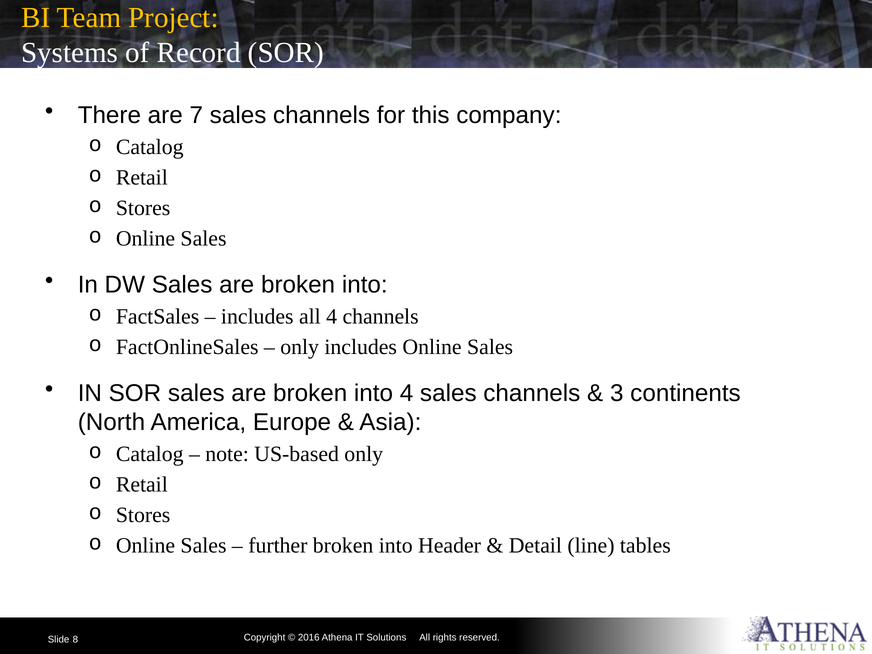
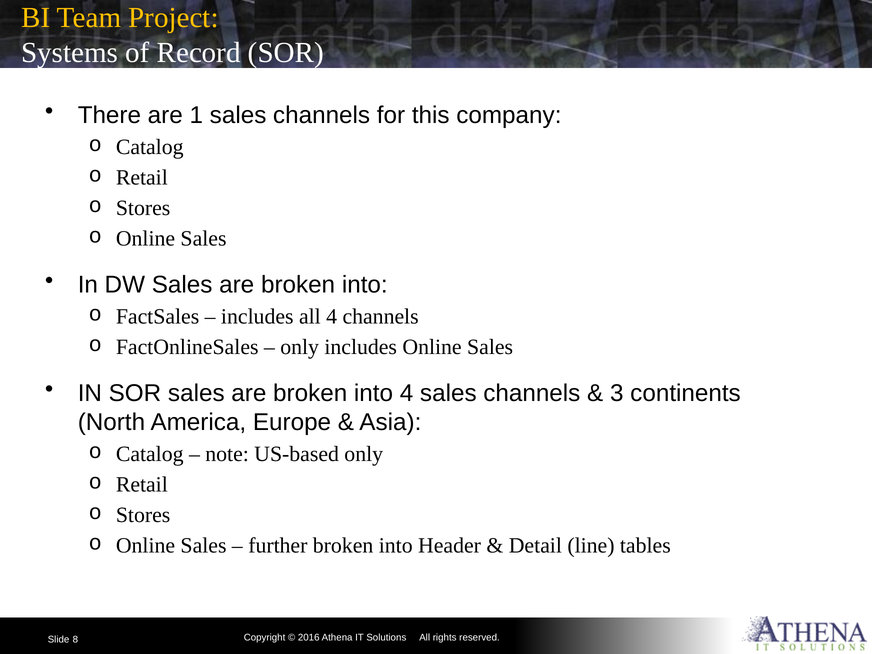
7: 7 -> 1 (196, 115)
